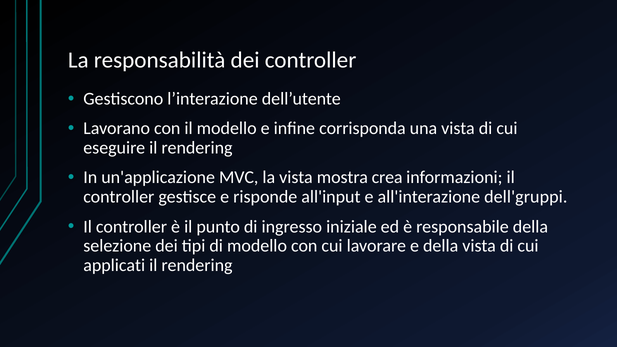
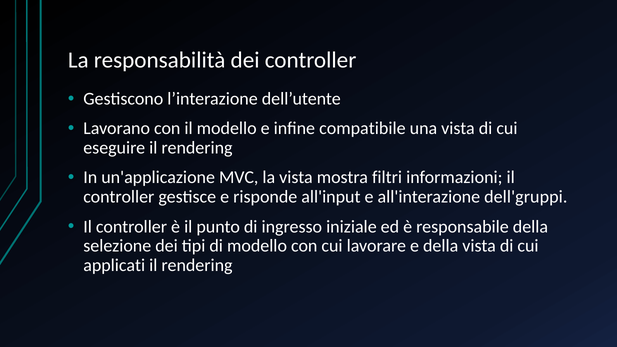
corrisponda: corrisponda -> compatibile (362, 128)
crea: crea -> filtri (387, 178)
